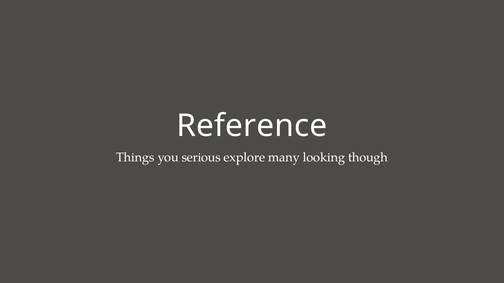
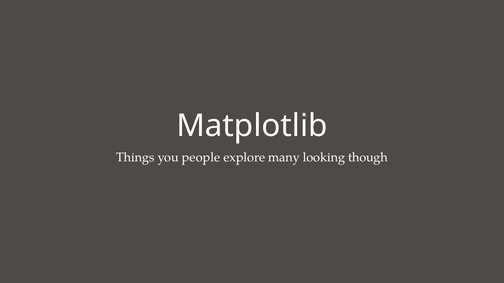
Reference: Reference -> Matplotlib (252, 126)
serious: serious -> people (201, 158)
